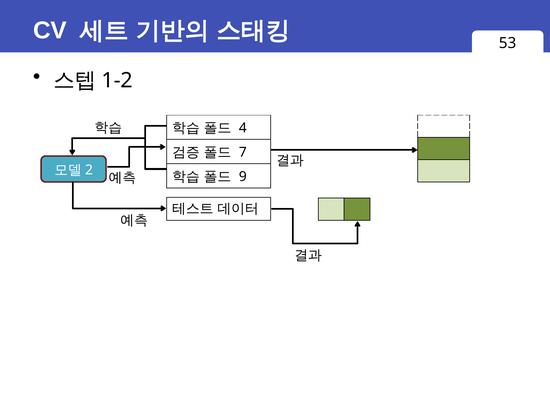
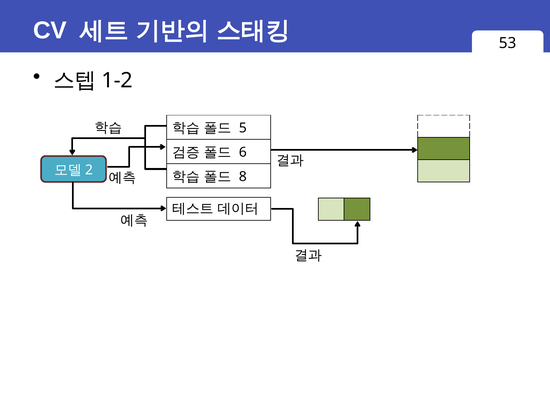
4: 4 -> 5 (243, 128)
7: 7 -> 6 (243, 152)
9: 9 -> 8 (243, 177)
